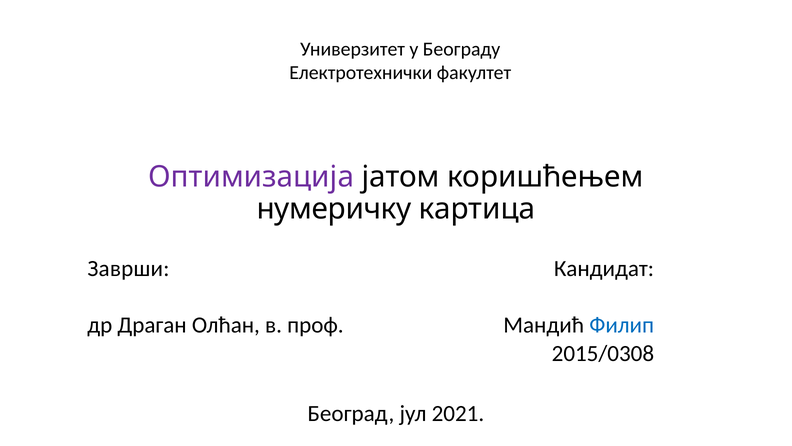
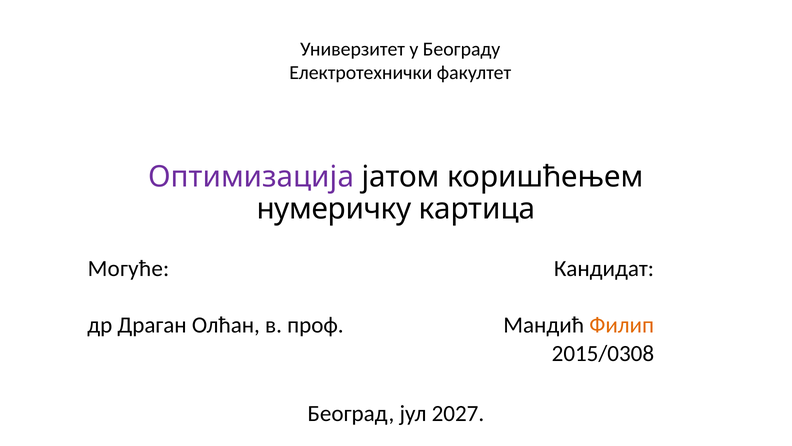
Заврши: Заврши -> Могуће (128, 268)
Филип colour: blue -> orange (622, 325)
2021: 2021 -> 2027 (458, 413)
